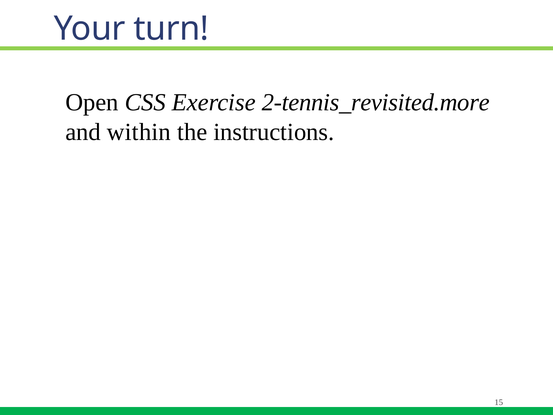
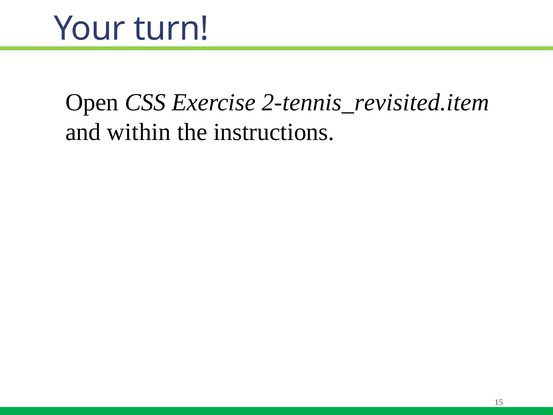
2-tennis_revisited.more: 2-tennis_revisited.more -> 2-tennis_revisited.item (375, 102)
